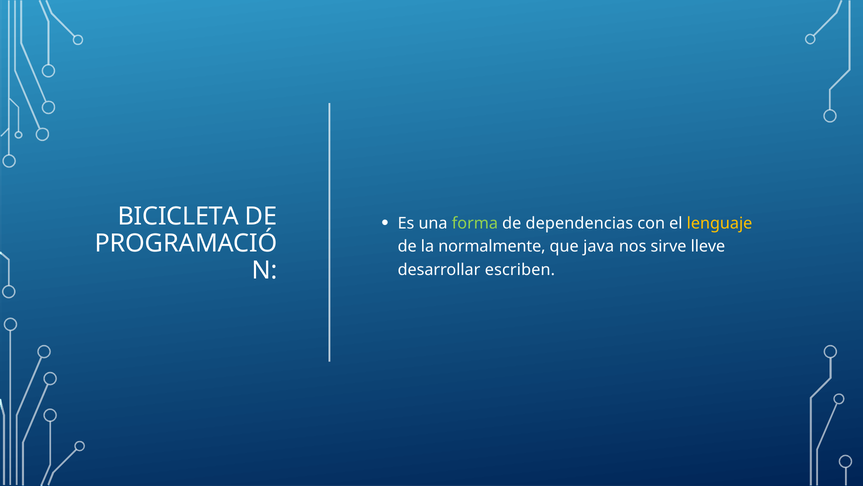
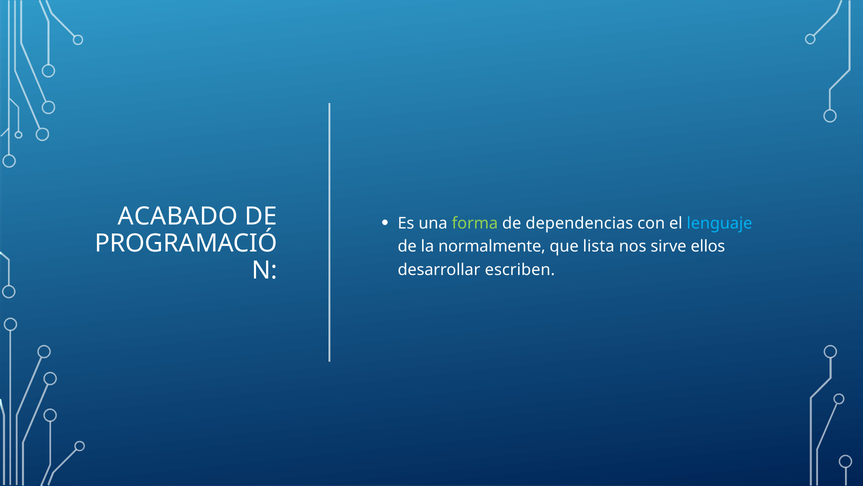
BICICLETA: BICICLETA -> ACABADO (178, 216)
lenguaje colour: yellow -> light blue (720, 223)
java: java -> lista (599, 246)
lleve: lleve -> ellos (708, 246)
